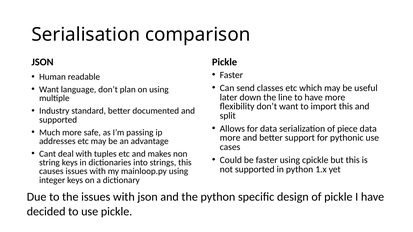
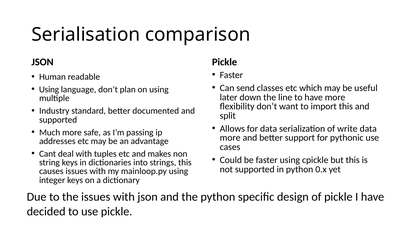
Want: Want -> Using (49, 90)
piece: piece -> write (347, 129)
1.x: 1.x -> 0.x (321, 169)
